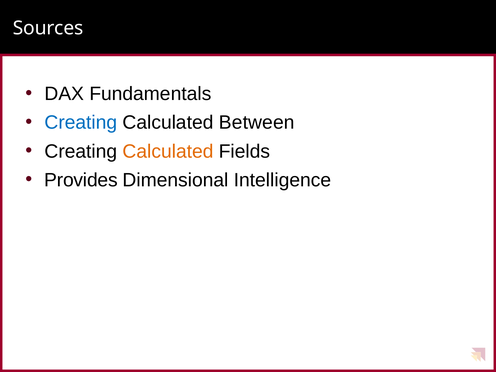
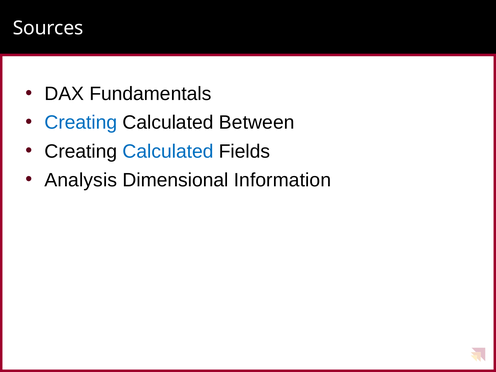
Calculated colour: orange -> blue (168, 151)
Provides: Provides -> Analysis (81, 180)
Intelligence: Intelligence -> Information (282, 180)
